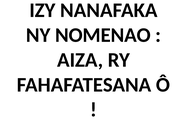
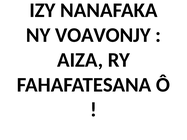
NOMENAO: NOMENAO -> VOAVONJY (103, 35)
